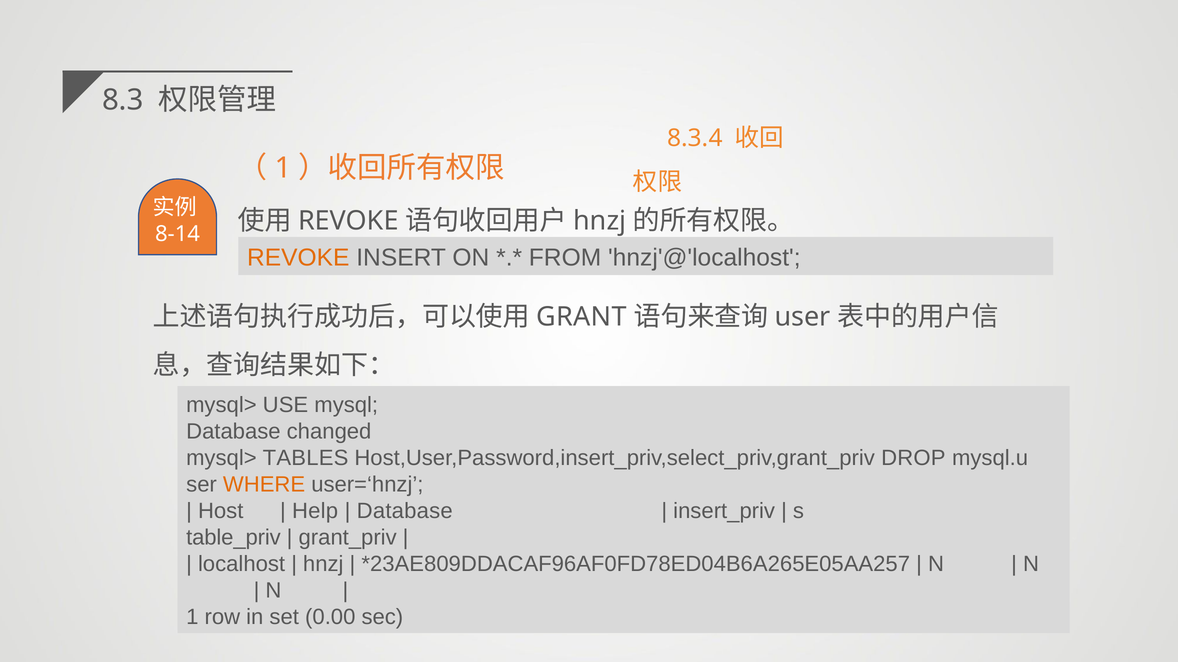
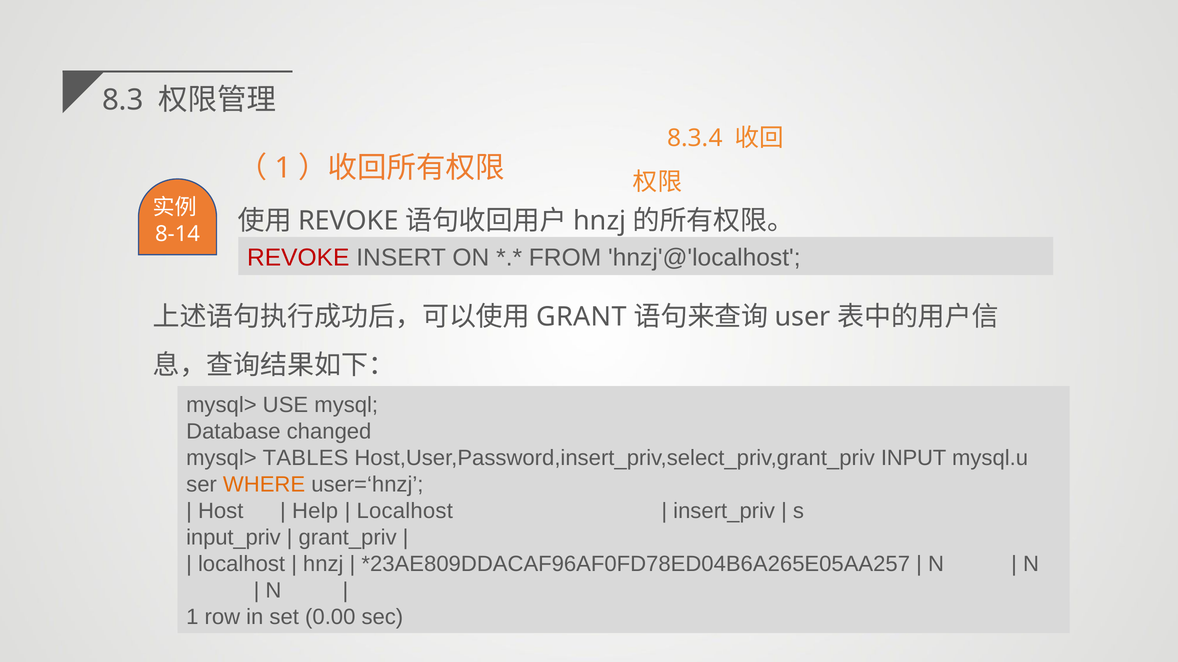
REVOKE colour: orange -> red (298, 258)
DROP: DROP -> INPUT (914, 459)
Database: Database -> Localhost (405, 512)
table_priv: table_priv -> input_priv (233, 538)
